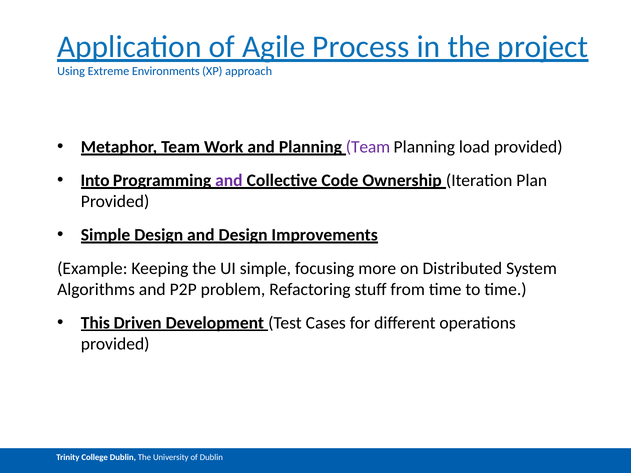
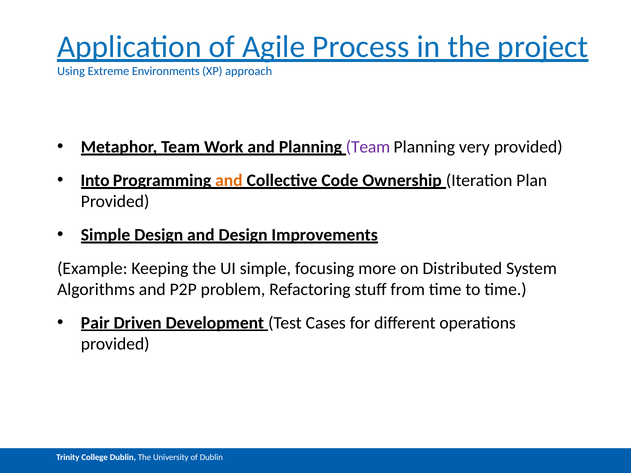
load: load -> very (474, 147)
and colour: purple -> orange (229, 181)
This: This -> Pair (95, 323)
